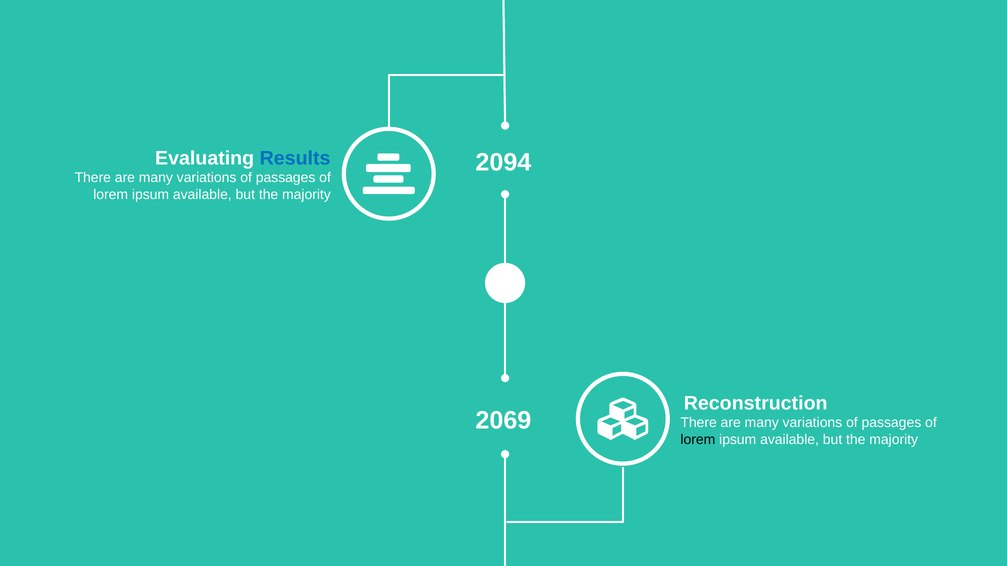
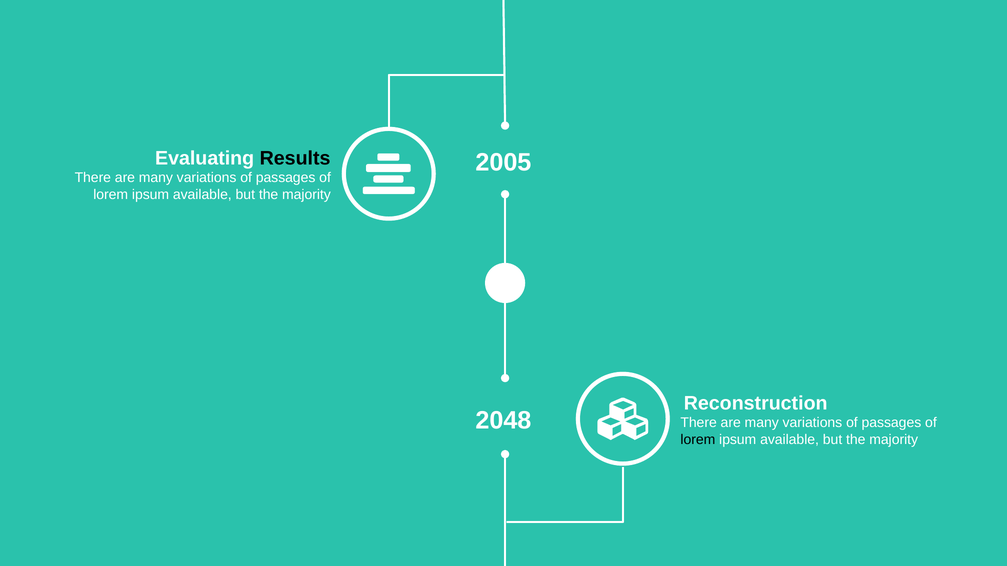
Results colour: blue -> black (295, 159)
2094: 2094 -> 2005 (503, 163)
2069: 2069 -> 2048 (503, 421)
